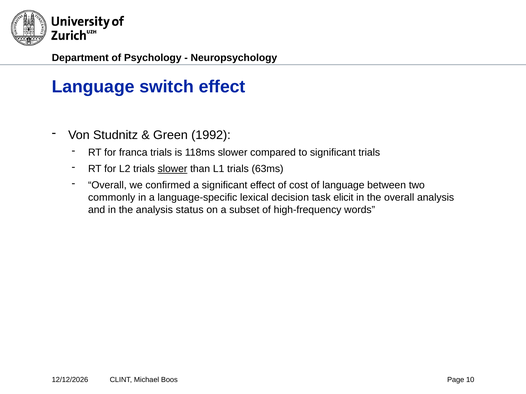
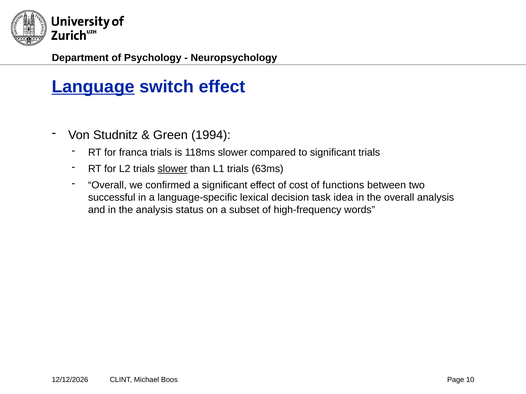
Language underline: none -> present (93, 87)
1992: 1992 -> 1994 (211, 135)
of language: language -> functions (343, 185)
commonly: commonly -> successful (112, 198)
elicit: elicit -> idea (343, 198)
